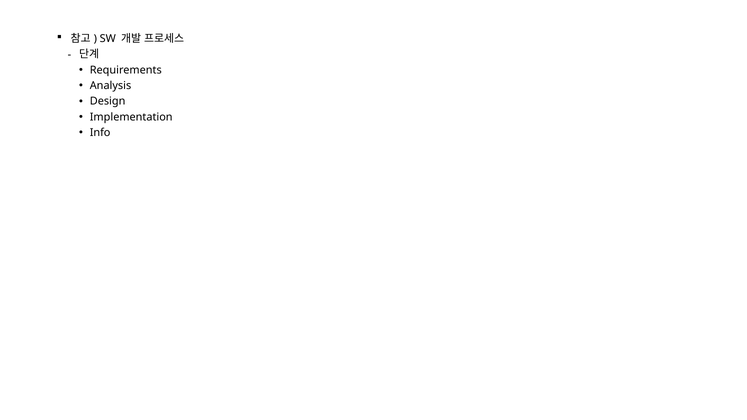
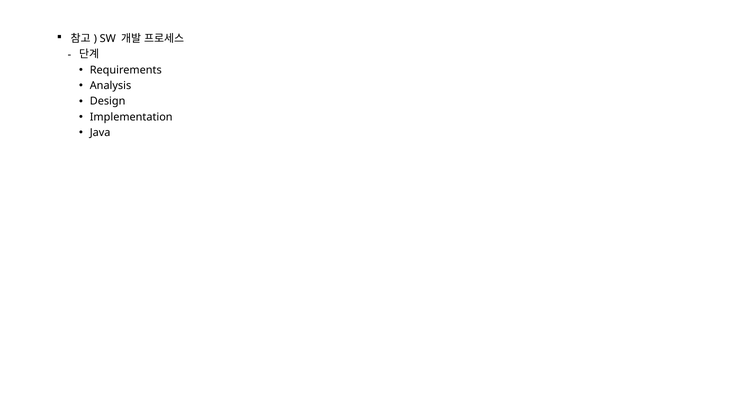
Info: Info -> Java (100, 133)
